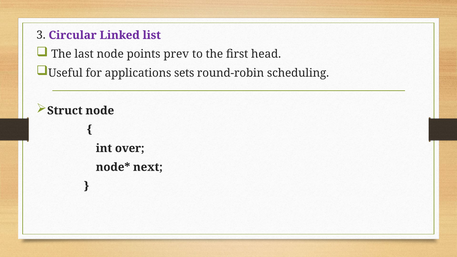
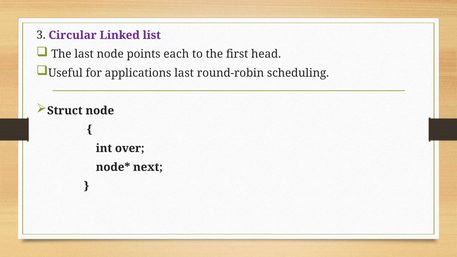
prev: prev -> each (176, 54)
applications sets: sets -> last (184, 73)
